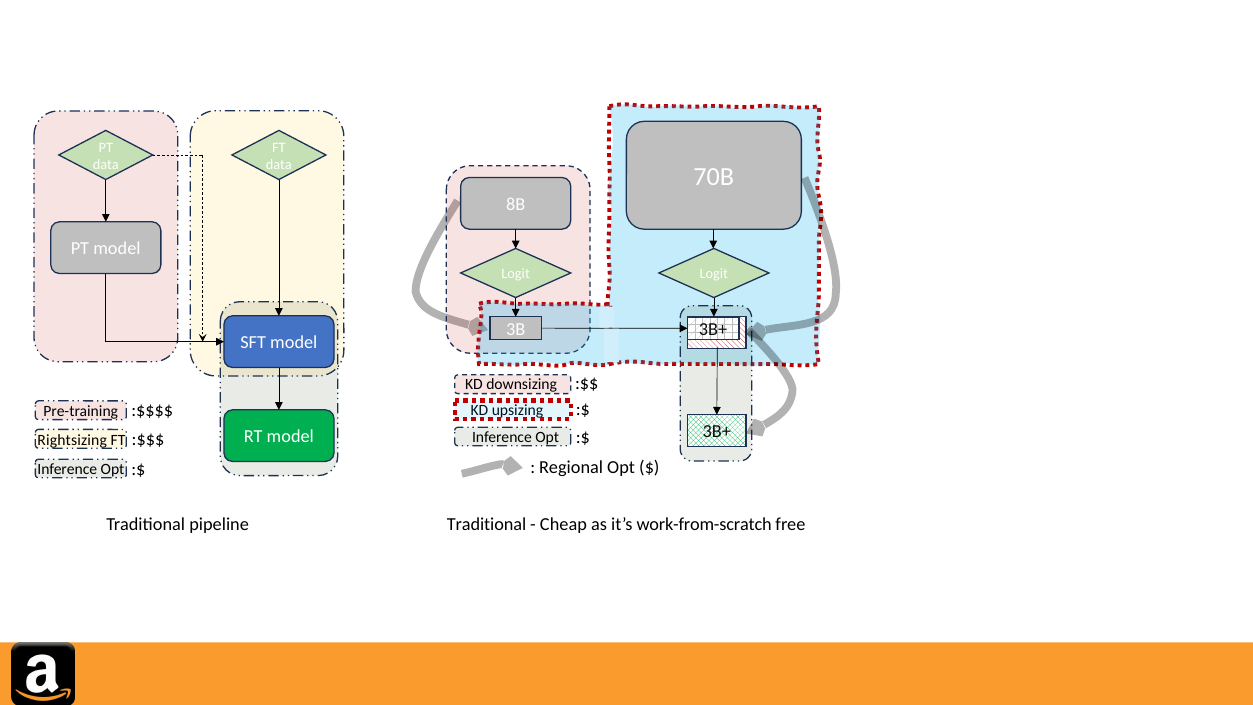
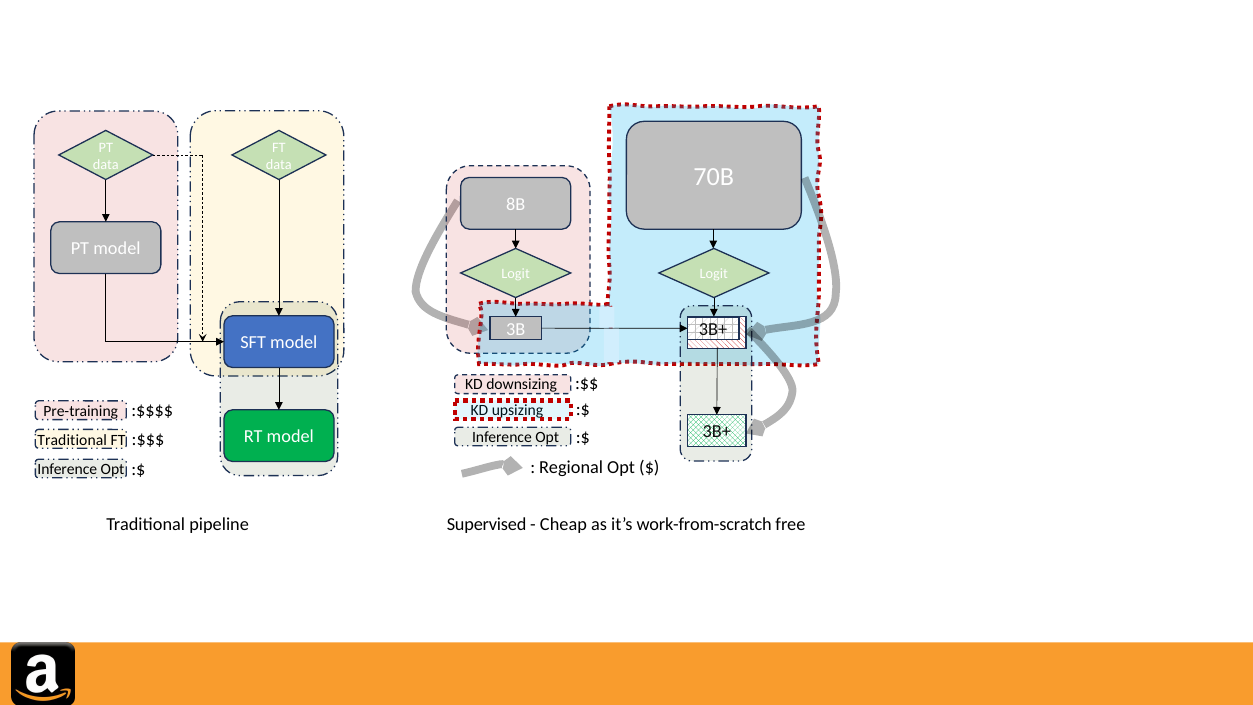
Rightsizing: Rightsizing -> Traditional (72, 440)
Traditional: Traditional -> Supervised (487, 524)
